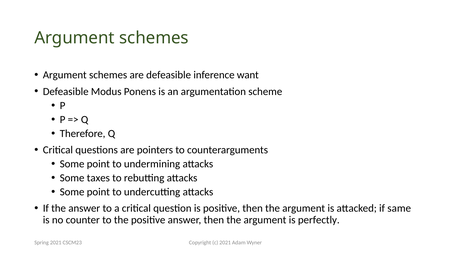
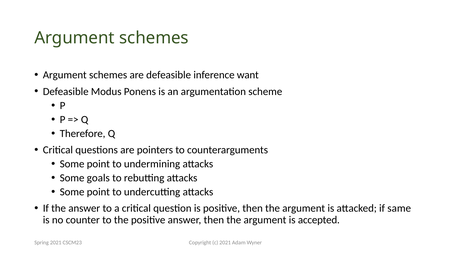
taxes: taxes -> goals (98, 178)
perfectly: perfectly -> accepted (319, 220)
